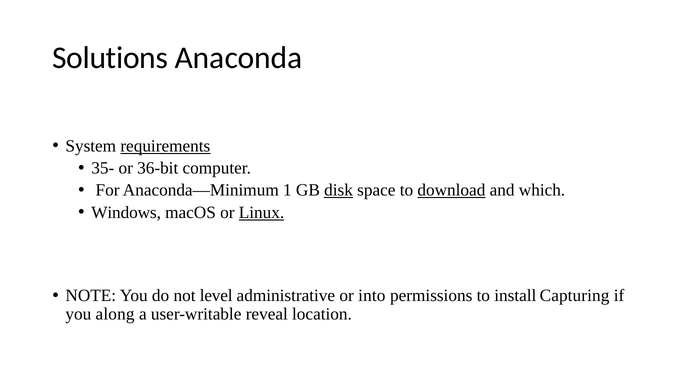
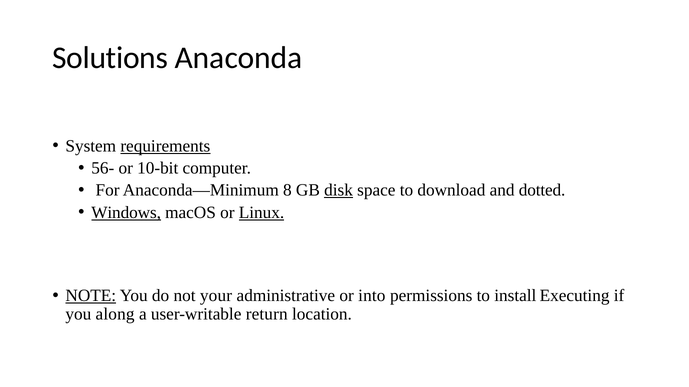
35-: 35- -> 56- (103, 168)
36-bit: 36-bit -> 10-bit (158, 168)
1: 1 -> 8 (287, 191)
download underline: present -> none (451, 191)
which: which -> dotted (542, 191)
Windows underline: none -> present (126, 213)
NOTE underline: none -> present (91, 296)
level: level -> your (216, 296)
Capturing: Capturing -> Executing (575, 296)
reveal: reveal -> return (267, 315)
